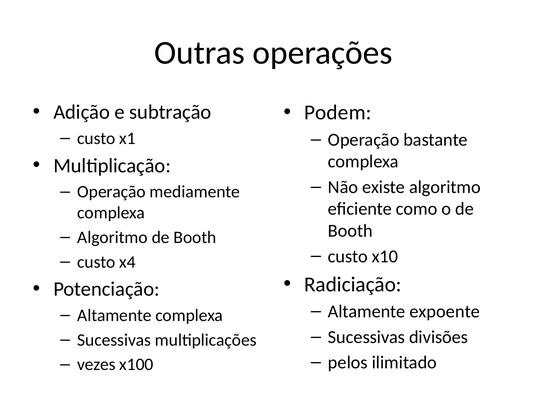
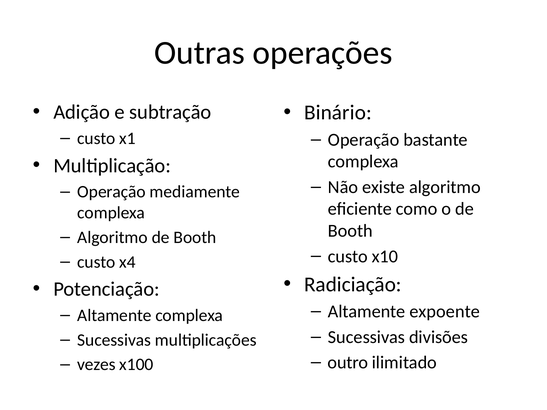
Podem: Podem -> Binário (338, 113)
pelos: pelos -> outro (348, 363)
